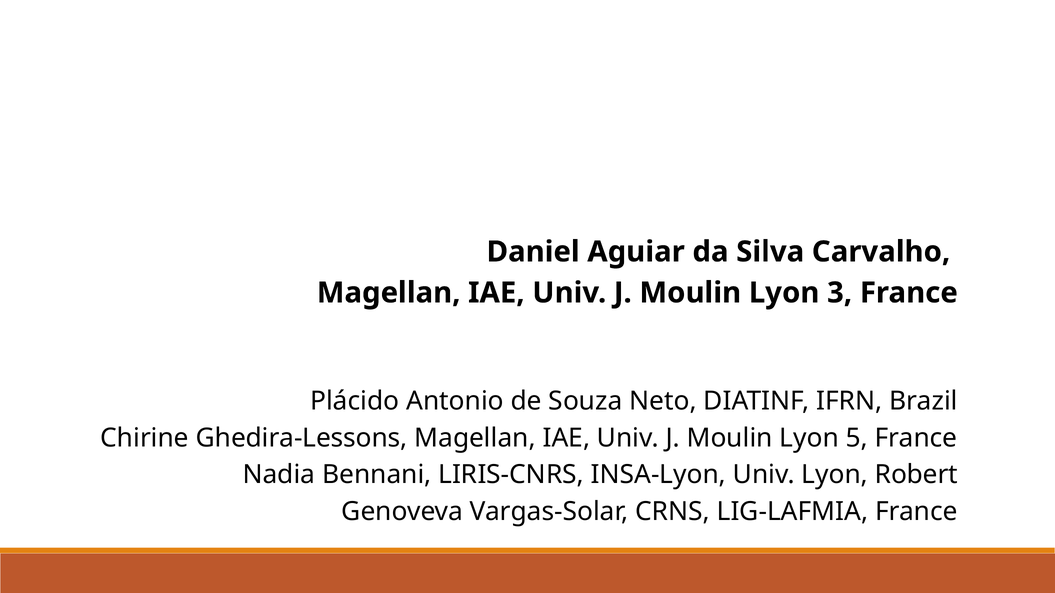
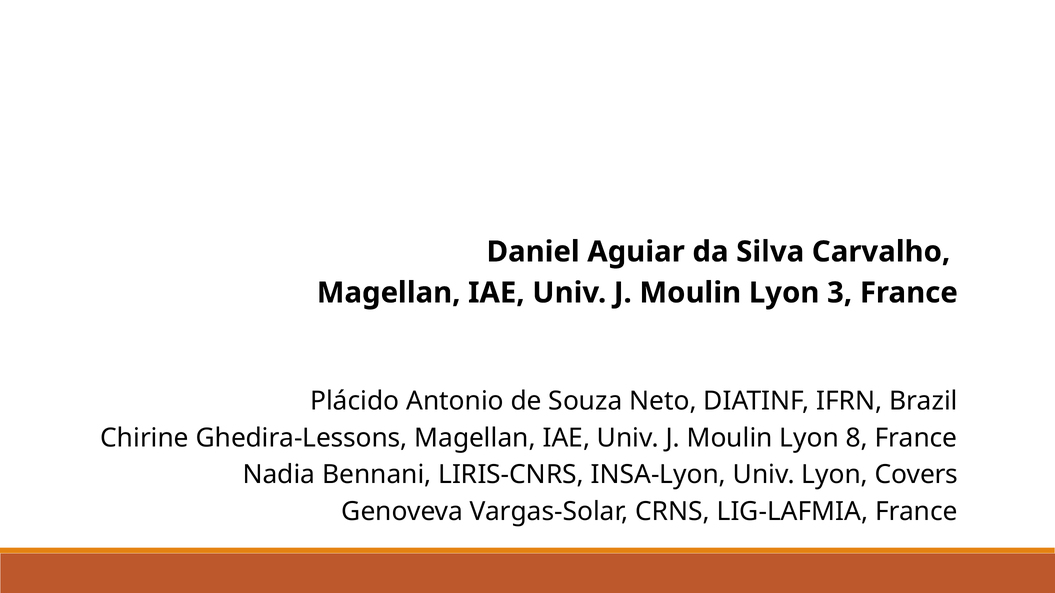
5: 5 -> 8 (857, 438)
Robert: Robert -> Covers (916, 475)
